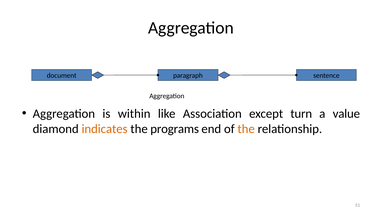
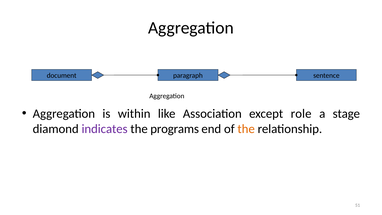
turn: turn -> role (301, 114)
value: value -> stage (346, 114)
indicates colour: orange -> purple (105, 129)
